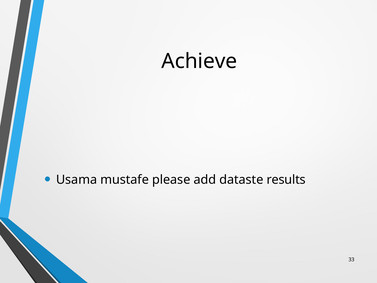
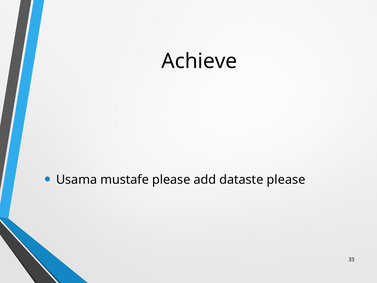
dataste results: results -> please (286, 180)
